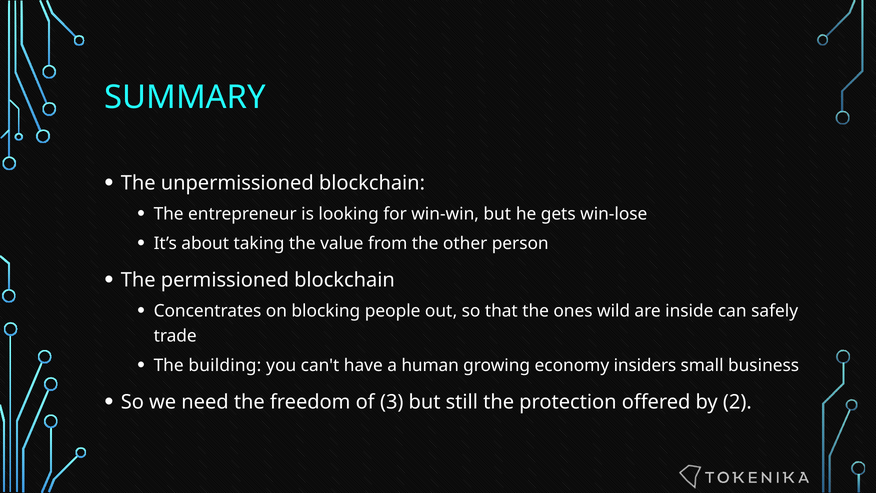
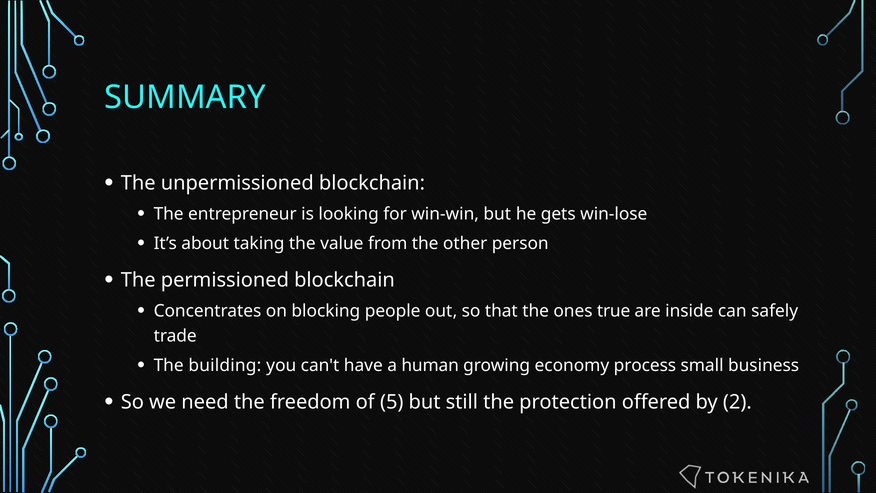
wild: wild -> true (614, 311)
insiders: insiders -> process (645, 366)
3: 3 -> 5 (392, 402)
